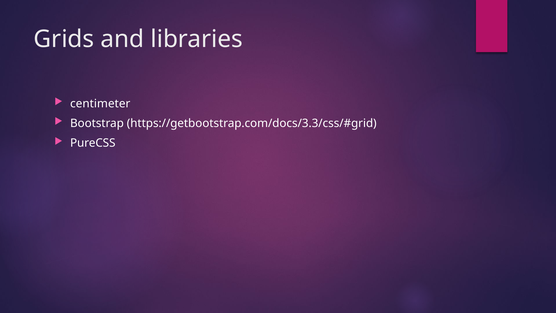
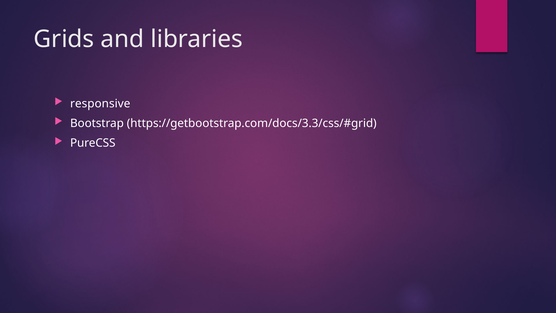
centimeter: centimeter -> responsive (100, 103)
